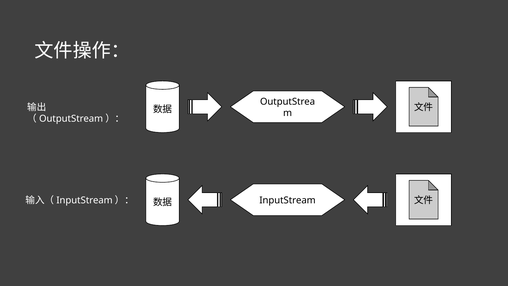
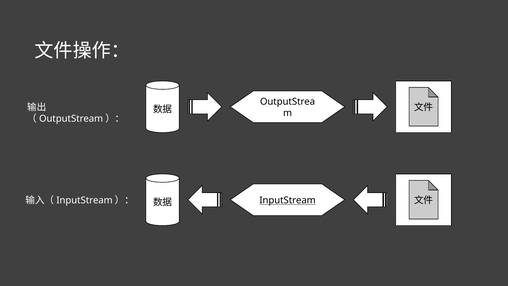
InputStream underline: none -> present (288, 200)
